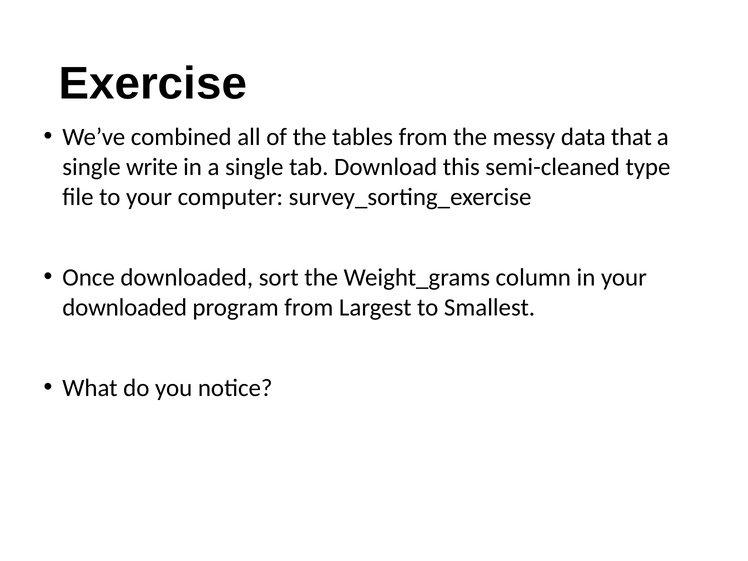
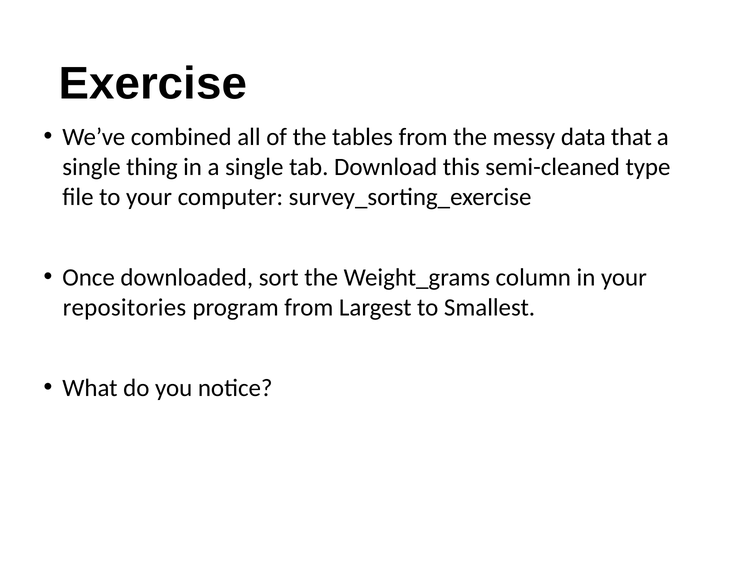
write: write -> thing (152, 167)
downloaded: downloaded -> repositories (124, 307)
